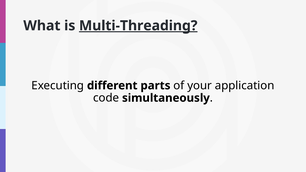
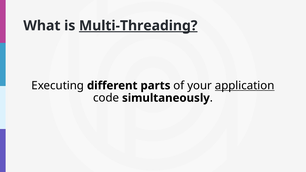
application underline: none -> present (245, 86)
